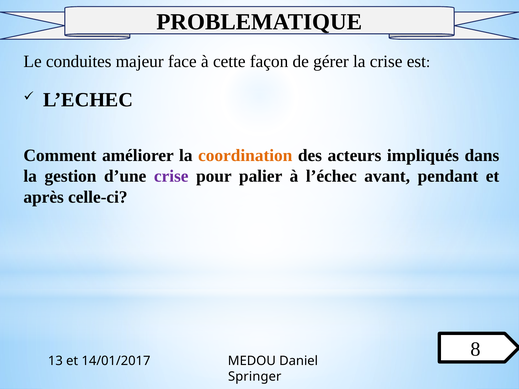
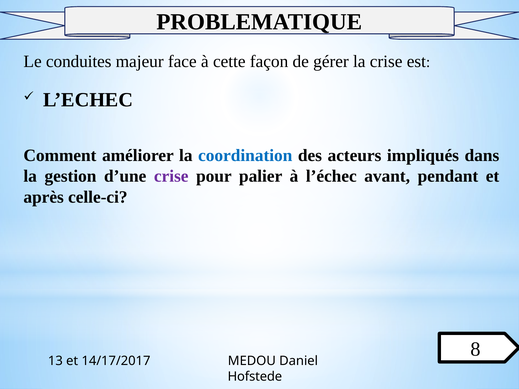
coordination colour: orange -> blue (245, 156)
14/01/2017: 14/01/2017 -> 14/17/2017 (116, 361)
Springer: Springer -> Hofstede (255, 377)
